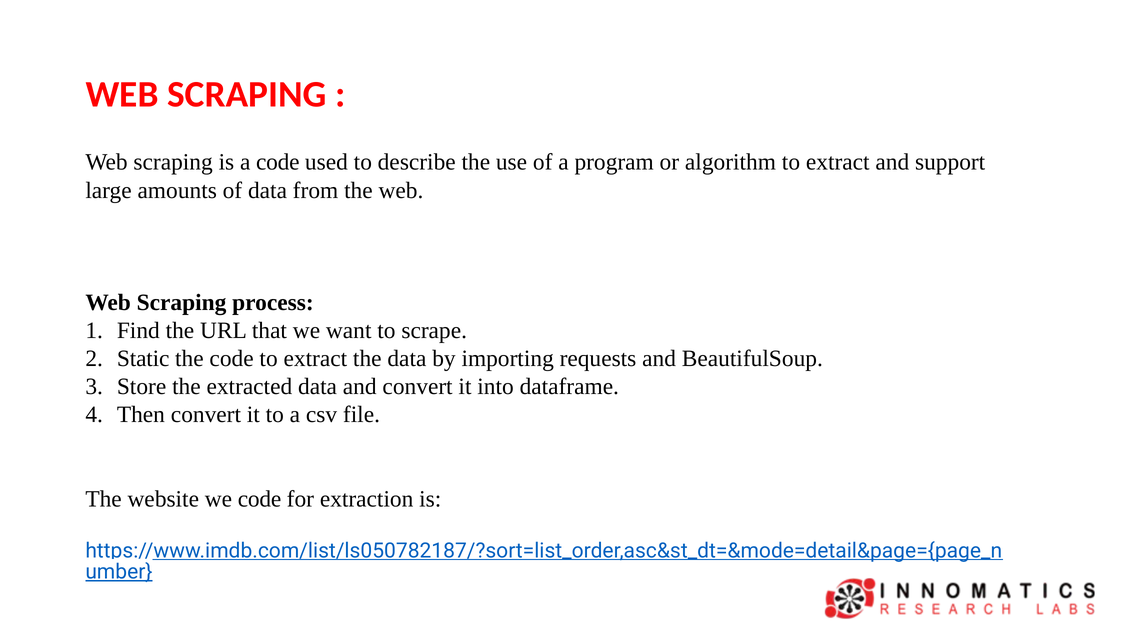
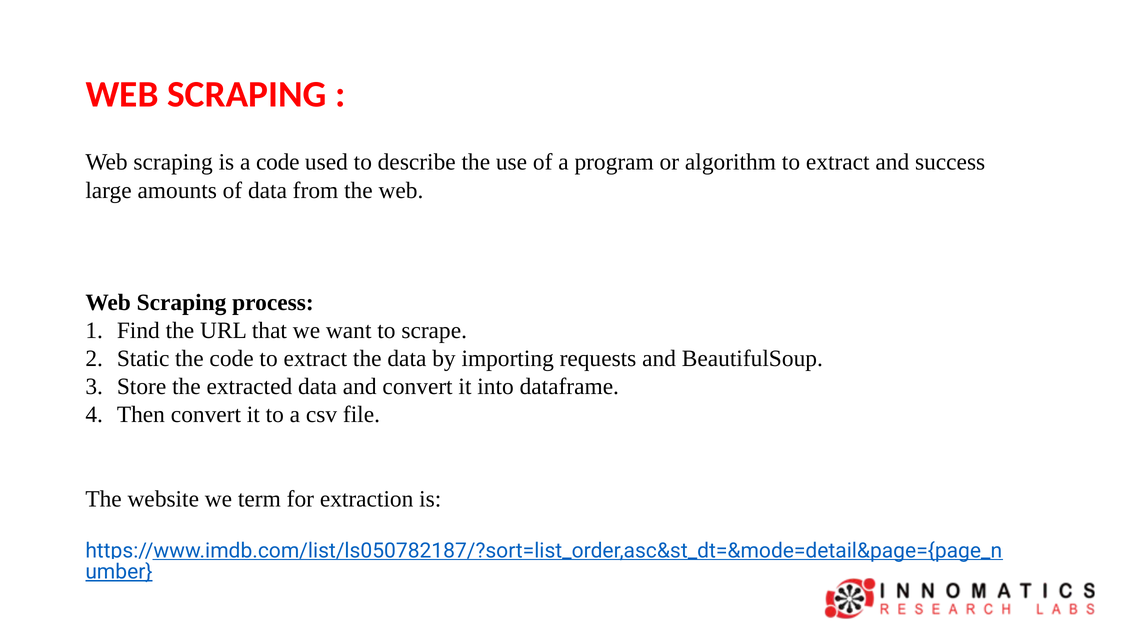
support: support -> success (950, 162)
we code: code -> term (259, 499)
